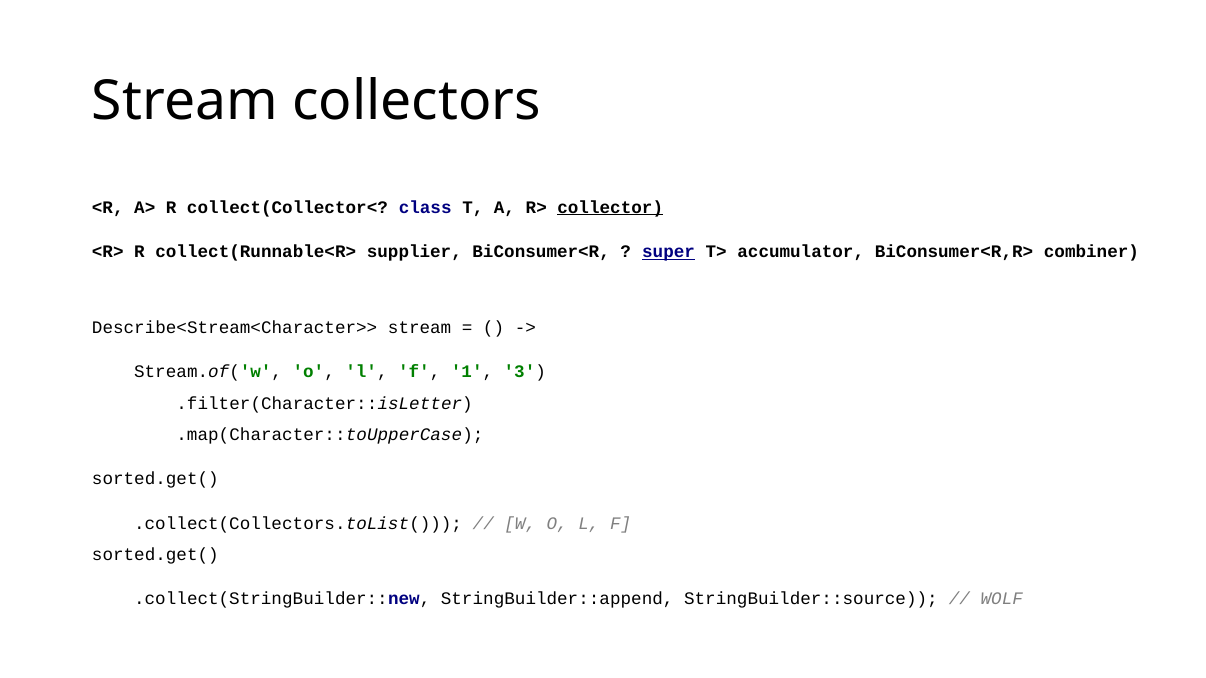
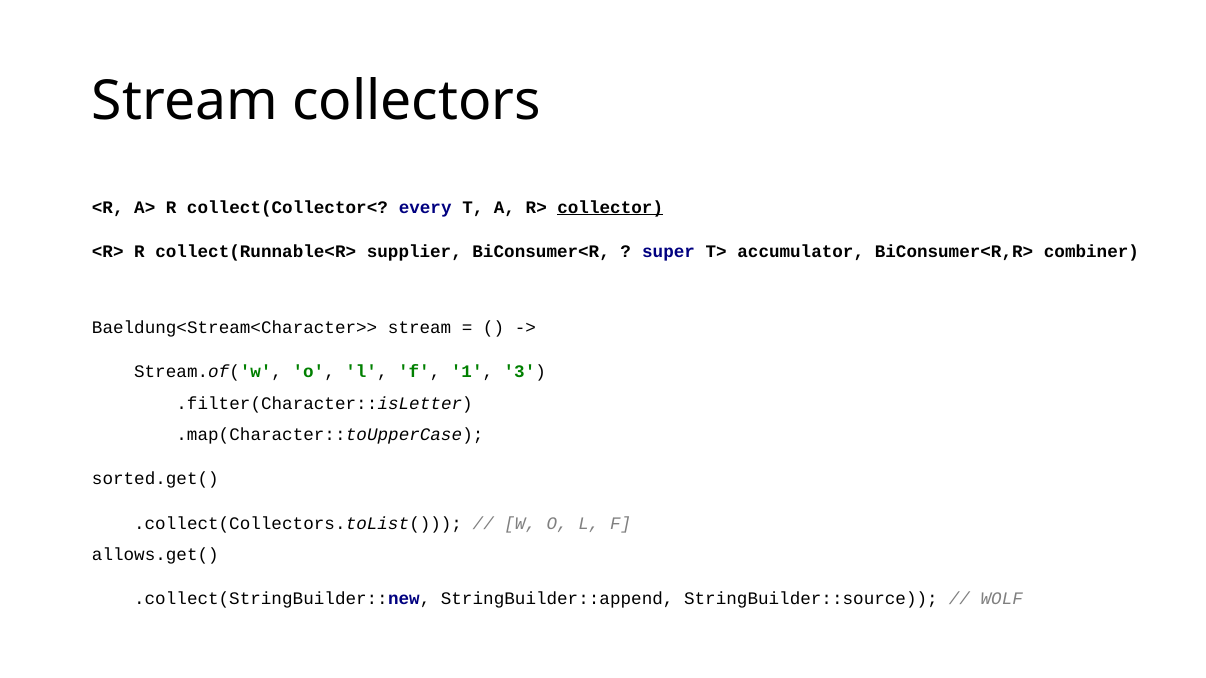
class: class -> every (425, 207)
super underline: present -> none (669, 252)
Describe<Stream<Character>>: Describe<Stream<Character>> -> Baeldung<Stream<Character>> (235, 328)
sorted.get(: sorted.get( -> allows.get( (155, 555)
